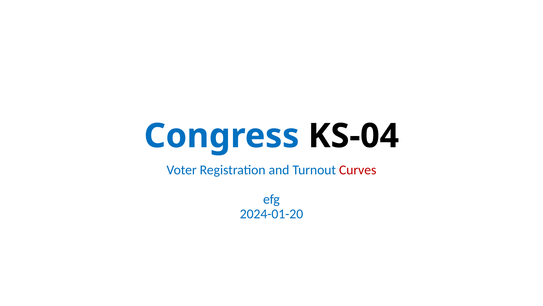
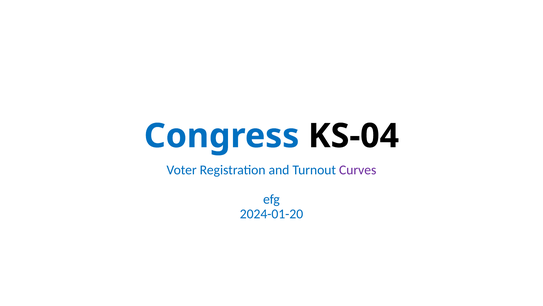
Curves colour: red -> purple (358, 170)
